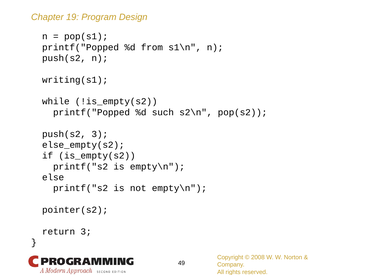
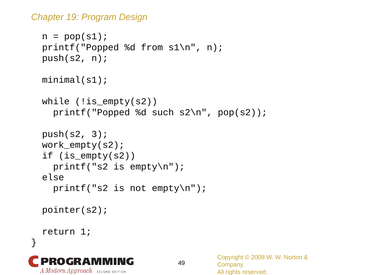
writing(s1: writing(s1 -> minimal(s1 (75, 80)
else_empty(s2: else_empty(s2 -> work_empty(s2 (83, 145)
return 3: 3 -> 1 (86, 231)
